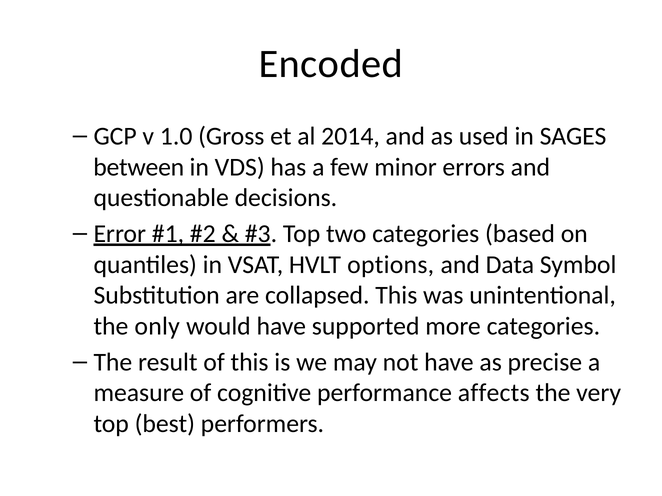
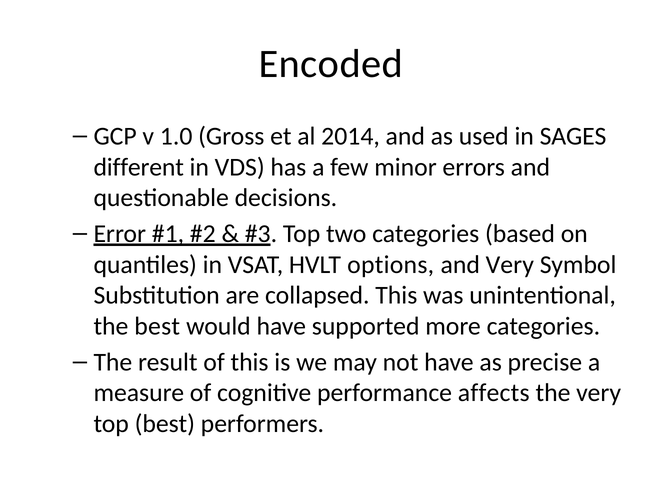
between: between -> different (139, 167)
and Data: Data -> Very (510, 265)
the only: only -> best (157, 327)
